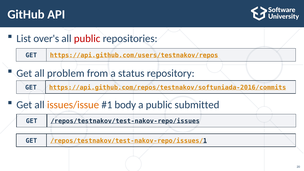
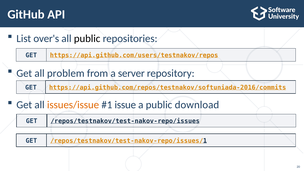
public colour: red -> black (87, 39)
status: status -> server (131, 73)
body: body -> issue (125, 105)
submitted: submitted -> download (197, 105)
